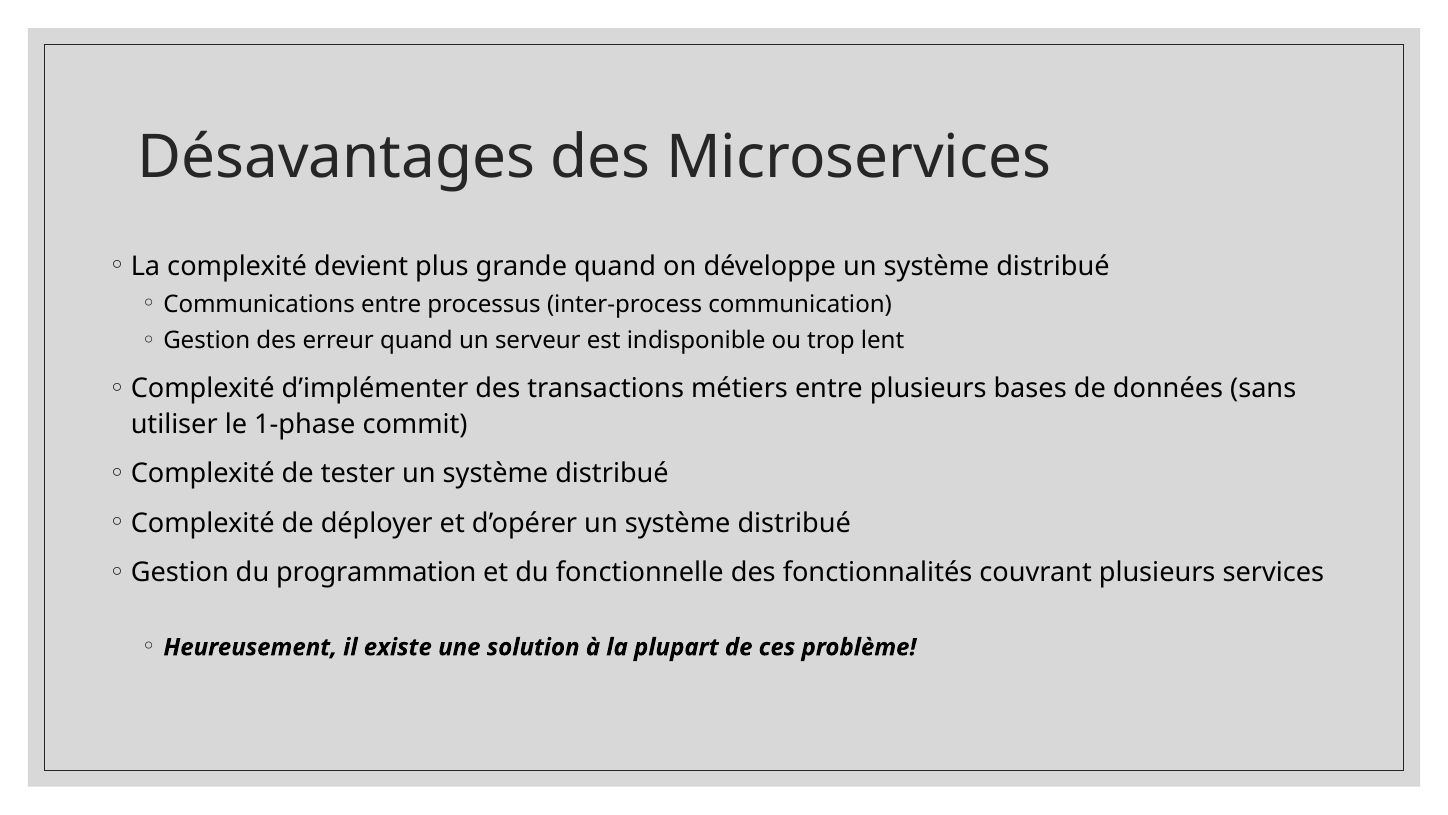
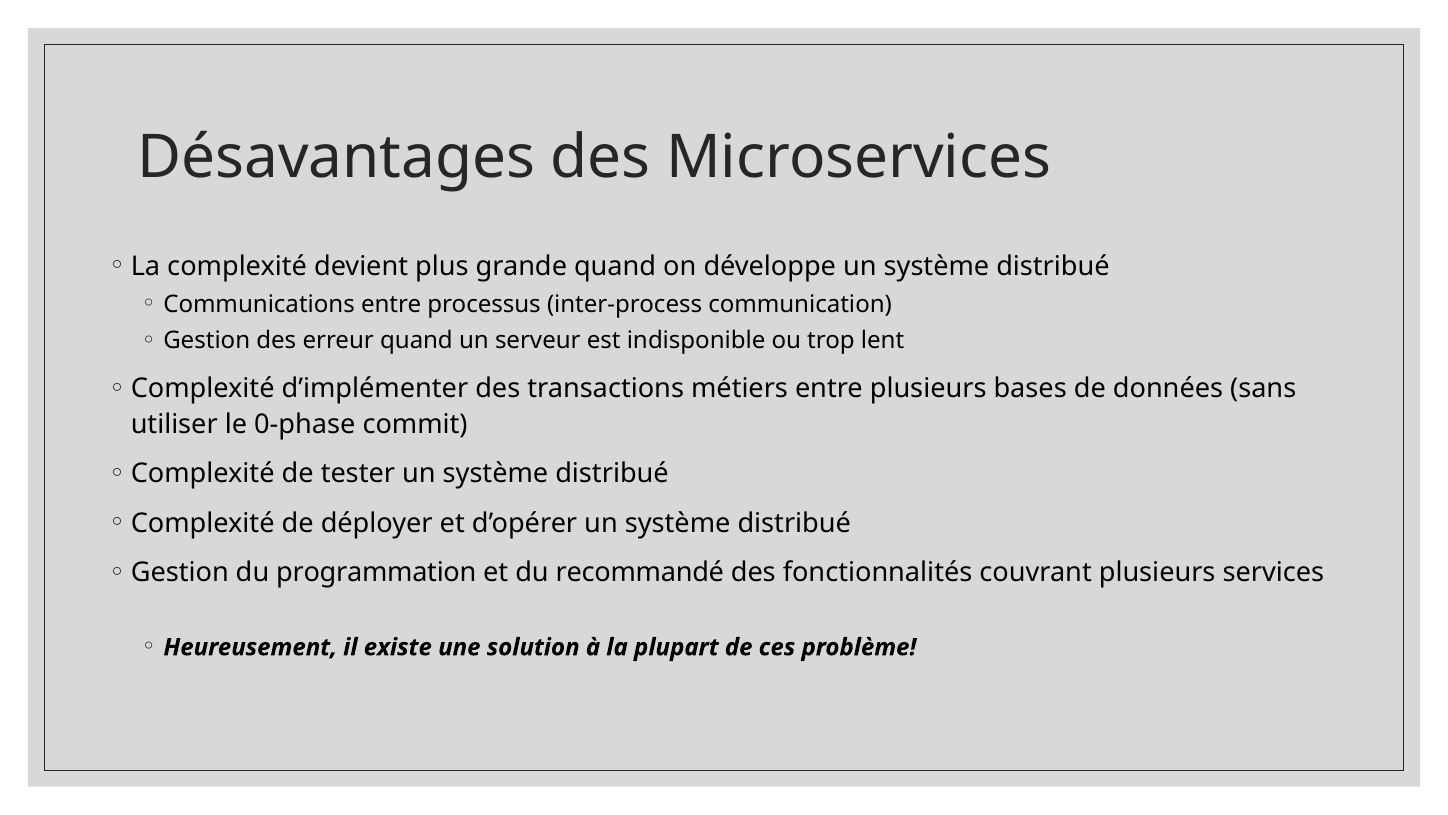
1-phase: 1-phase -> 0-phase (305, 424)
fonctionnelle: fonctionnelle -> recommandé (640, 572)
